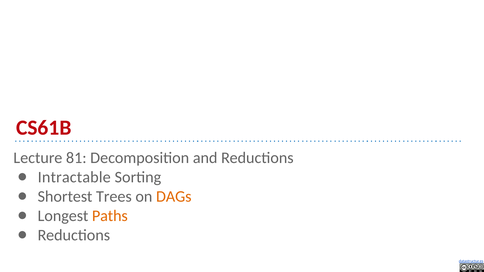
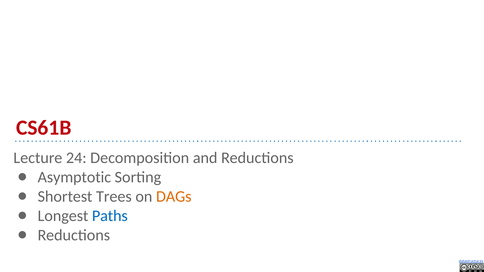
81: 81 -> 24 (76, 158)
Intractable: Intractable -> Asymptotic (74, 177)
Paths colour: orange -> blue (110, 216)
